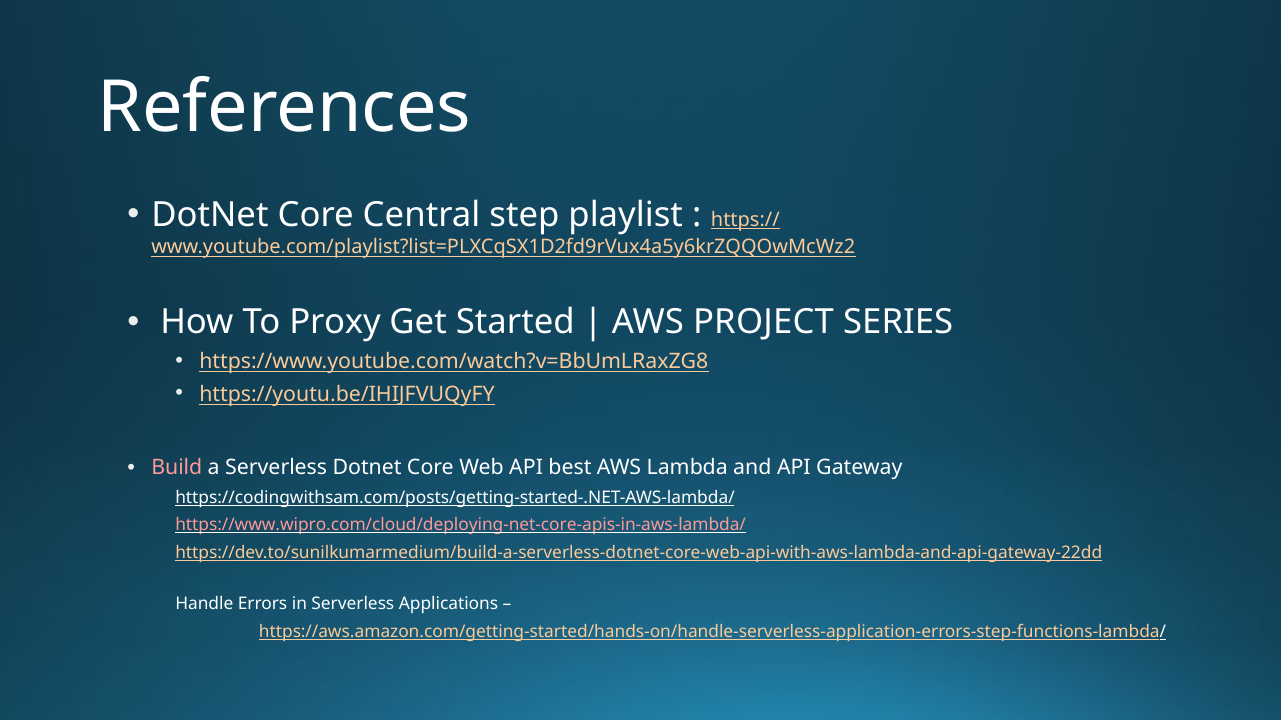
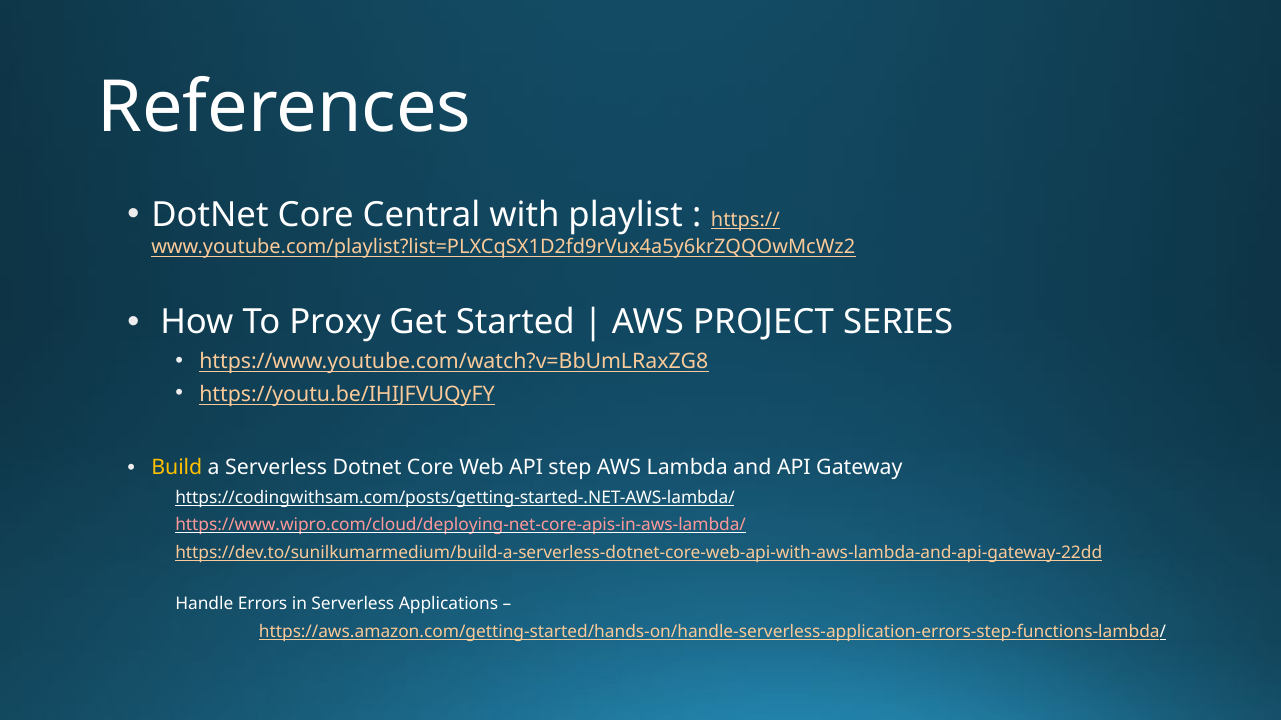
step: step -> with (524, 215)
Build colour: pink -> yellow (177, 468)
best: best -> step (570, 468)
